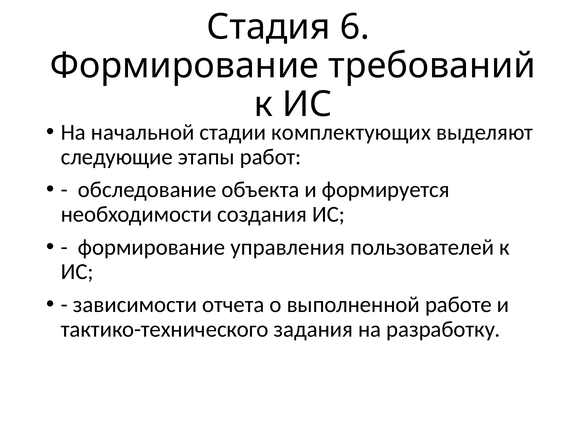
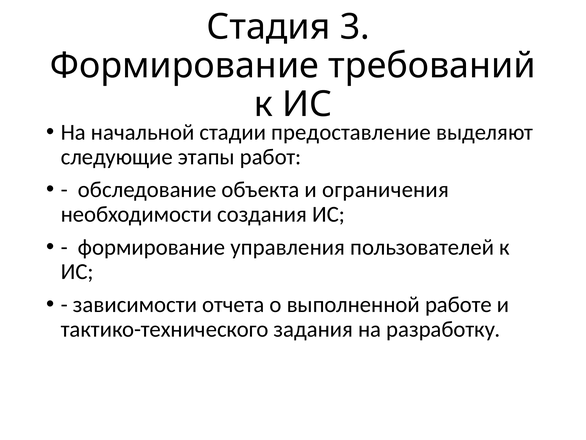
6: 6 -> 3 (355, 27)
комплектующих: комплектующих -> предоставление (351, 132)
формируется: формируется -> ограничения (386, 189)
